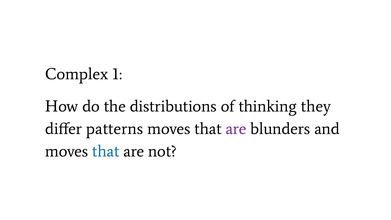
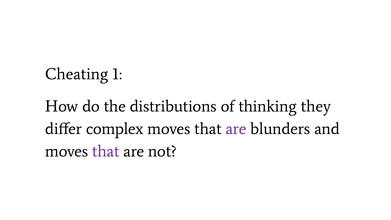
Complex: Complex -> Cheating (77, 74)
patterns: patterns -> complex (115, 129)
that colour: blue -> purple (106, 151)
